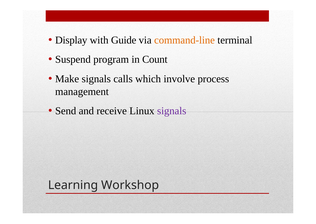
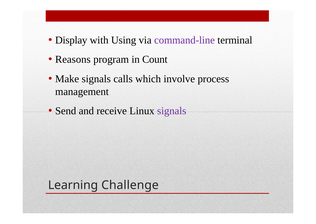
Guide: Guide -> Using (124, 40)
command-line colour: orange -> purple (184, 40)
Suspend: Suspend -> Reasons (73, 60)
Workshop: Workshop -> Challenge (130, 185)
